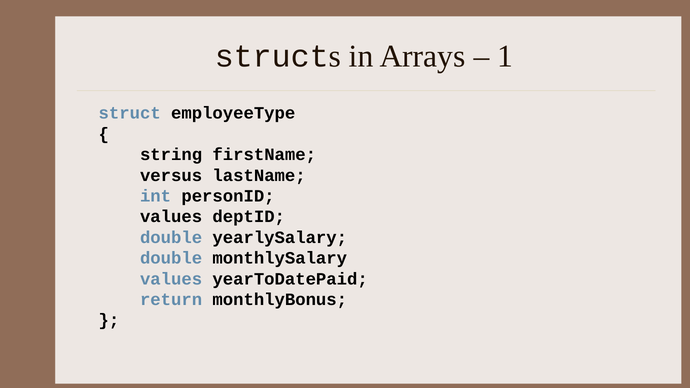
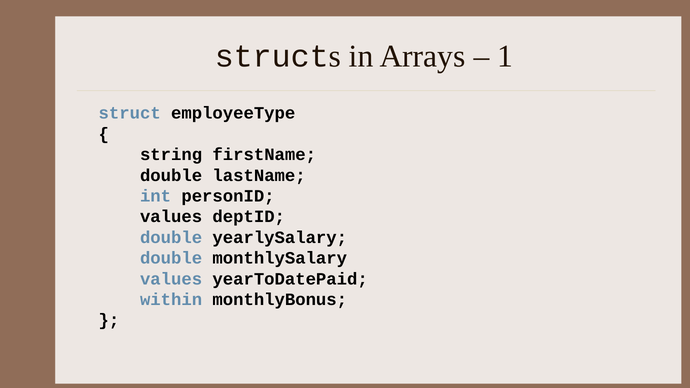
versus: versus -> double (171, 175)
return: return -> within (171, 300)
